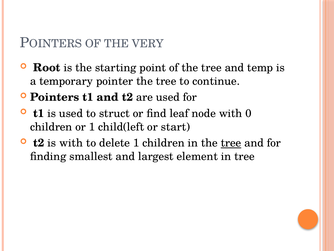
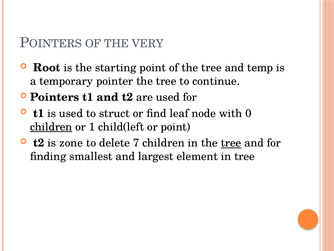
children underline: none -> present (51, 127)
or start: start -> point (176, 127)
is with: with -> zone (71, 143)
delete 1: 1 -> 7 (136, 143)
